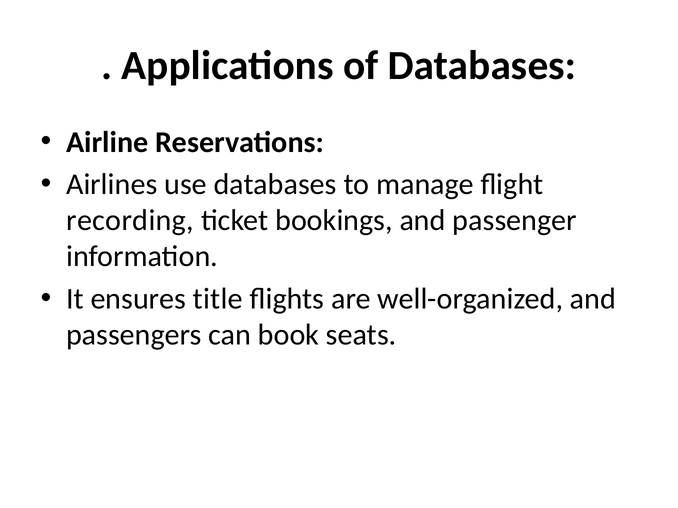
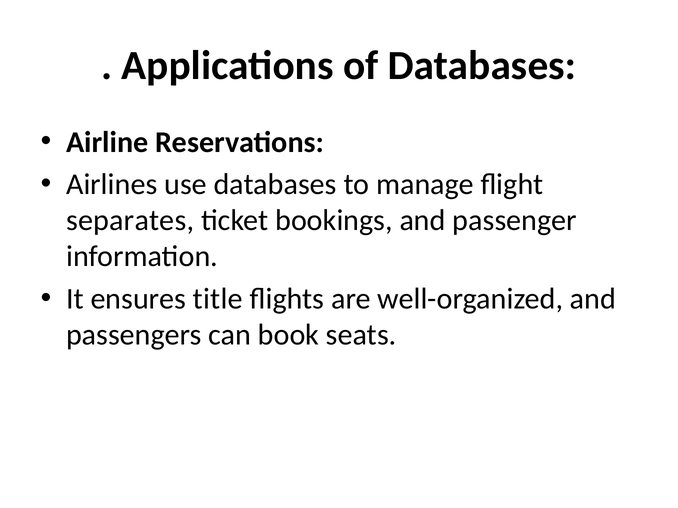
recording: recording -> separates (130, 221)
